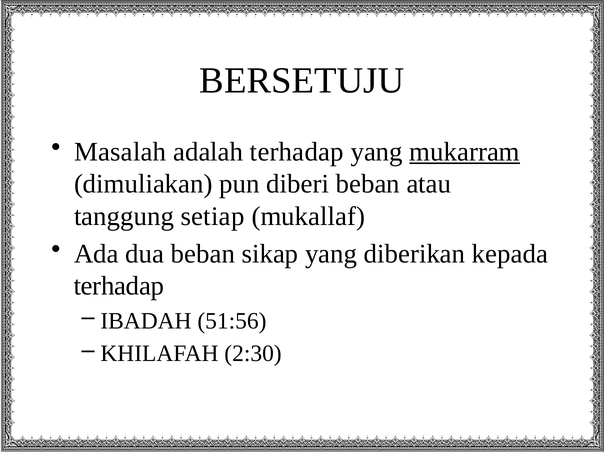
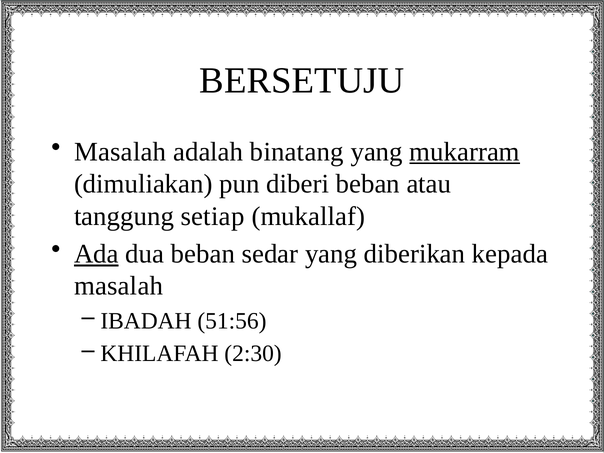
adalah terhadap: terhadap -> binatang (297, 152)
Ada underline: none -> present (96, 254)
sikap: sikap -> sedar (270, 254)
terhadap: terhadap -> masalah (119, 286)
